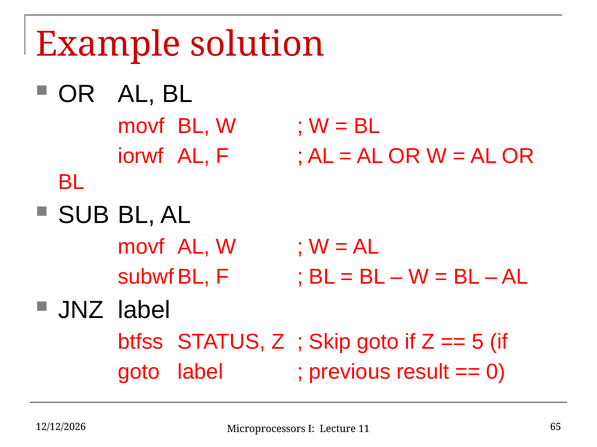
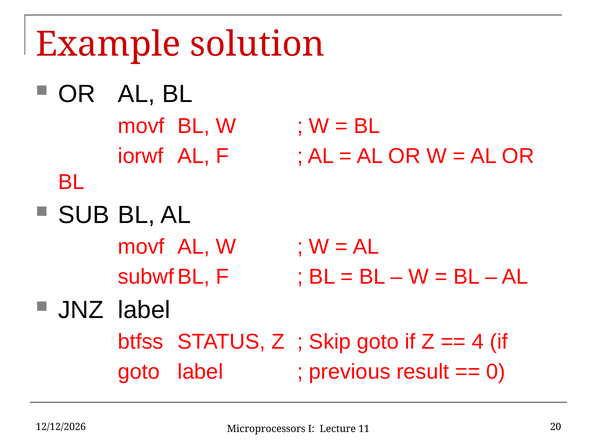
5: 5 -> 4 (478, 342)
65: 65 -> 20 (556, 428)
